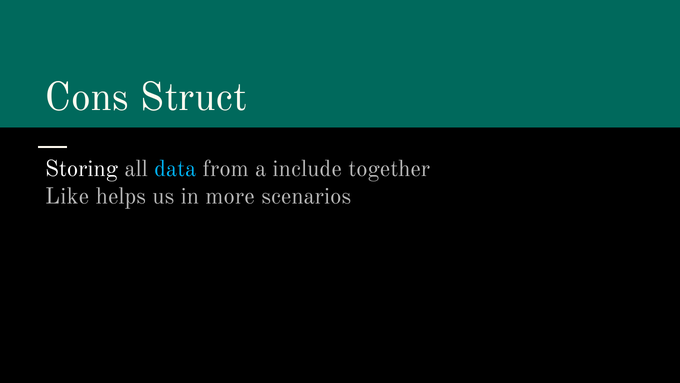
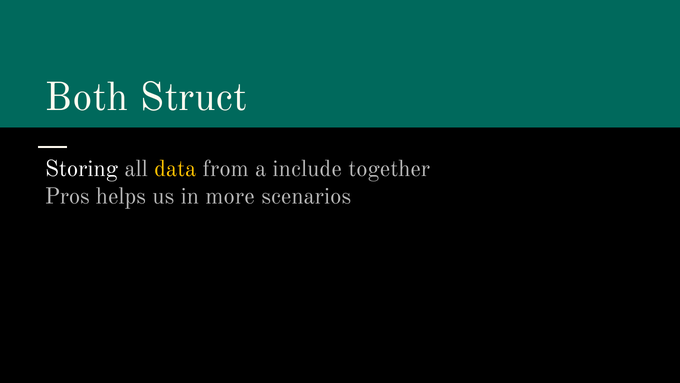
Cons: Cons -> Both (87, 97)
data colour: light blue -> yellow (175, 169)
Like: Like -> Pros (67, 196)
